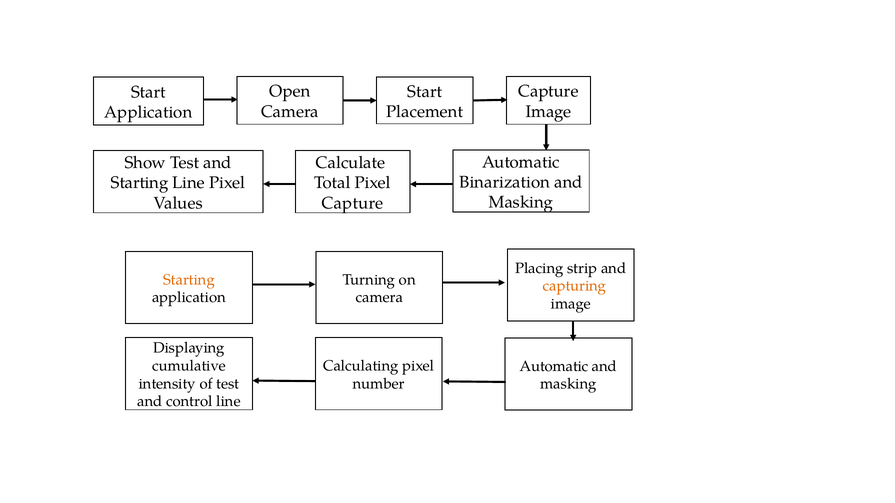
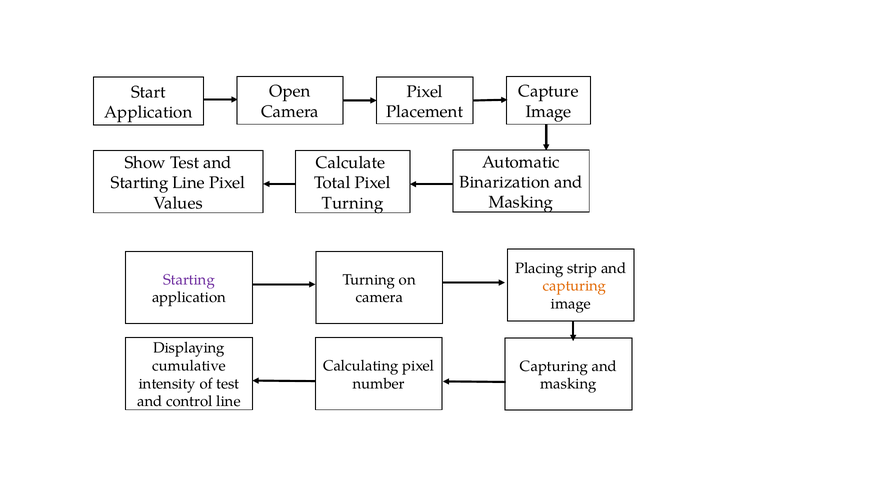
Start: Start -> Pixel (425, 92)
Capture: Capture -> Turning (353, 203)
Starting colour: orange -> purple (189, 280)
Automatic: Automatic -> Capturing (554, 366)
